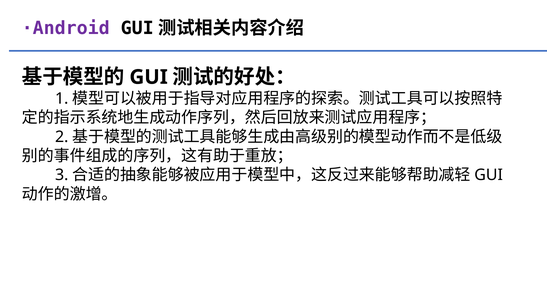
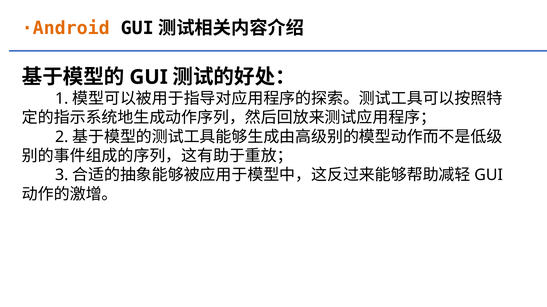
·Android colour: purple -> orange (66, 28)
